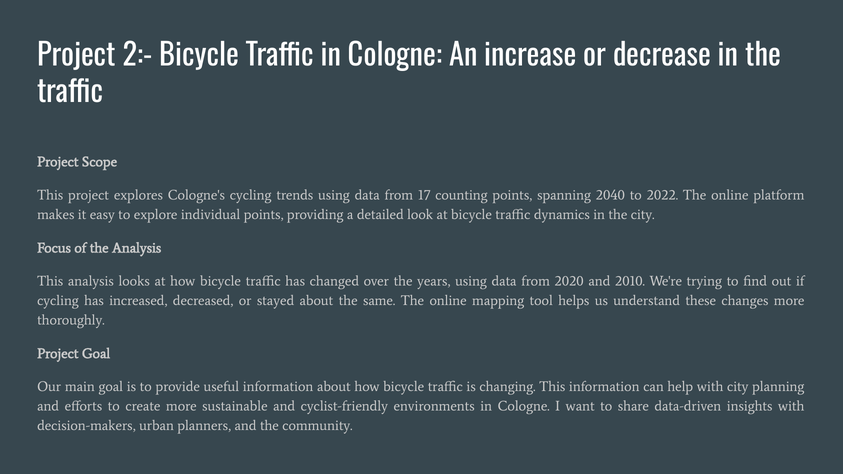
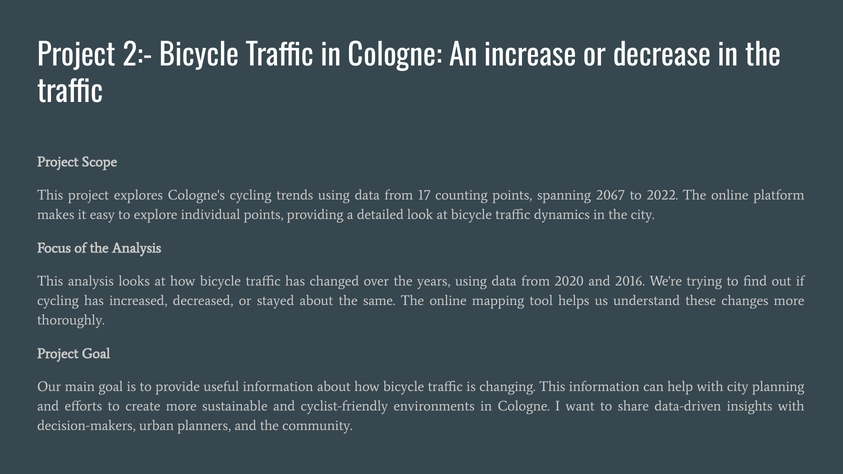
2040: 2040 -> 2067 (610, 195)
2010: 2010 -> 2016 (630, 281)
